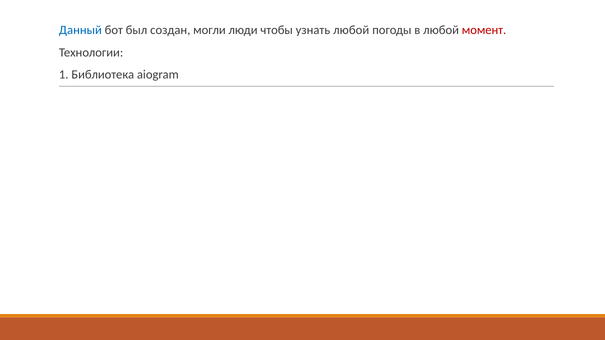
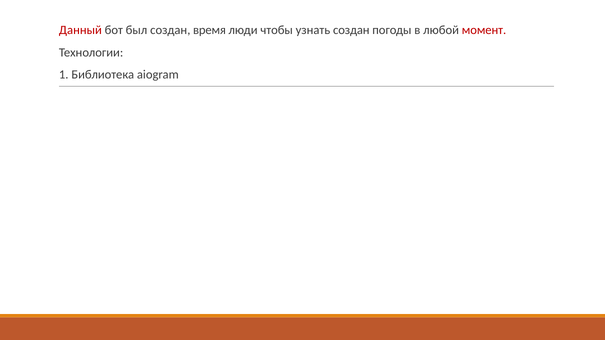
Данный colour: blue -> red (80, 30)
могли: могли -> время (210, 30)
узнать любой: любой -> создан (351, 30)
